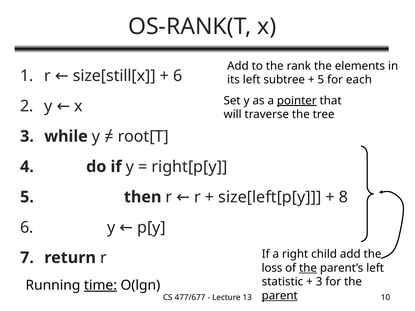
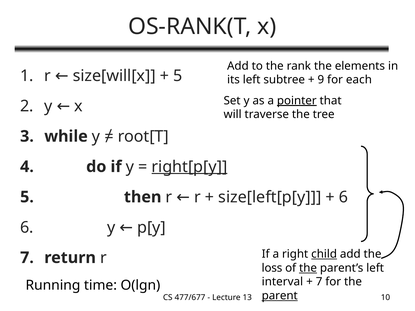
size[still[x: size[still[x -> size[will[x (114, 76)
6: 6 -> 5 (178, 76)
5: 5 -> 9 (321, 80)
right[p[y underline: none -> present (189, 167)
8: 8 -> 6 (343, 197)
child underline: none -> present (324, 254)
statistic: statistic -> interval (282, 282)
3: 3 -> 7 (319, 282)
time underline: present -> none (100, 285)
